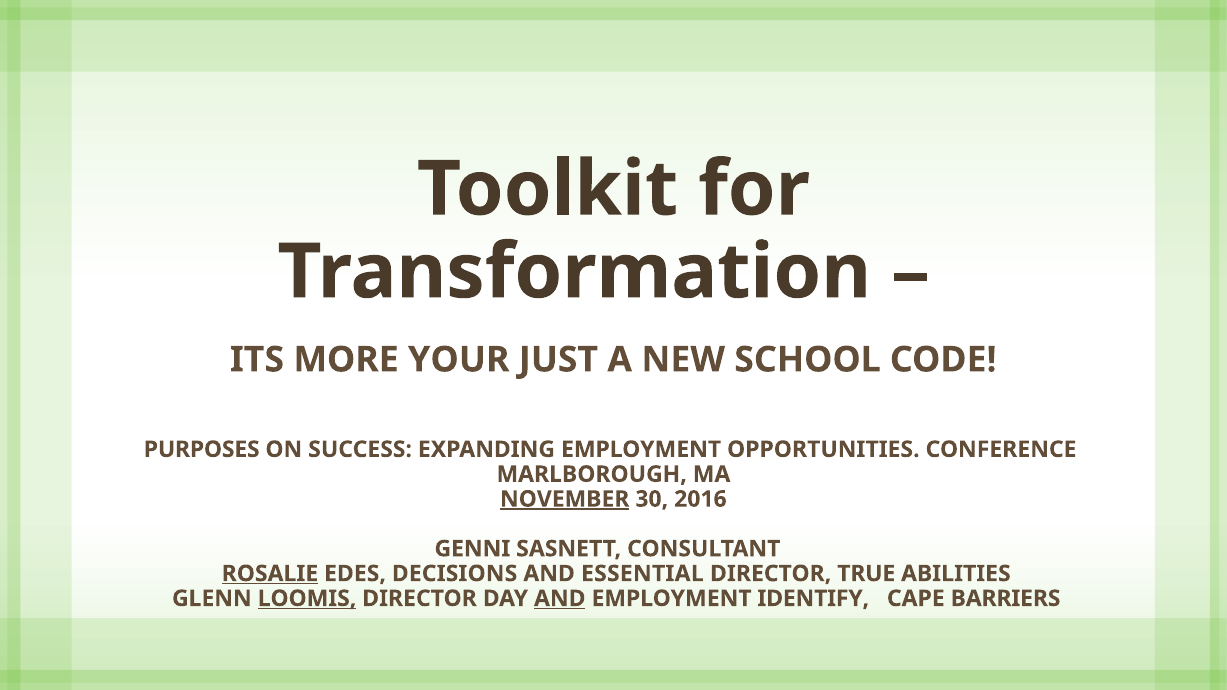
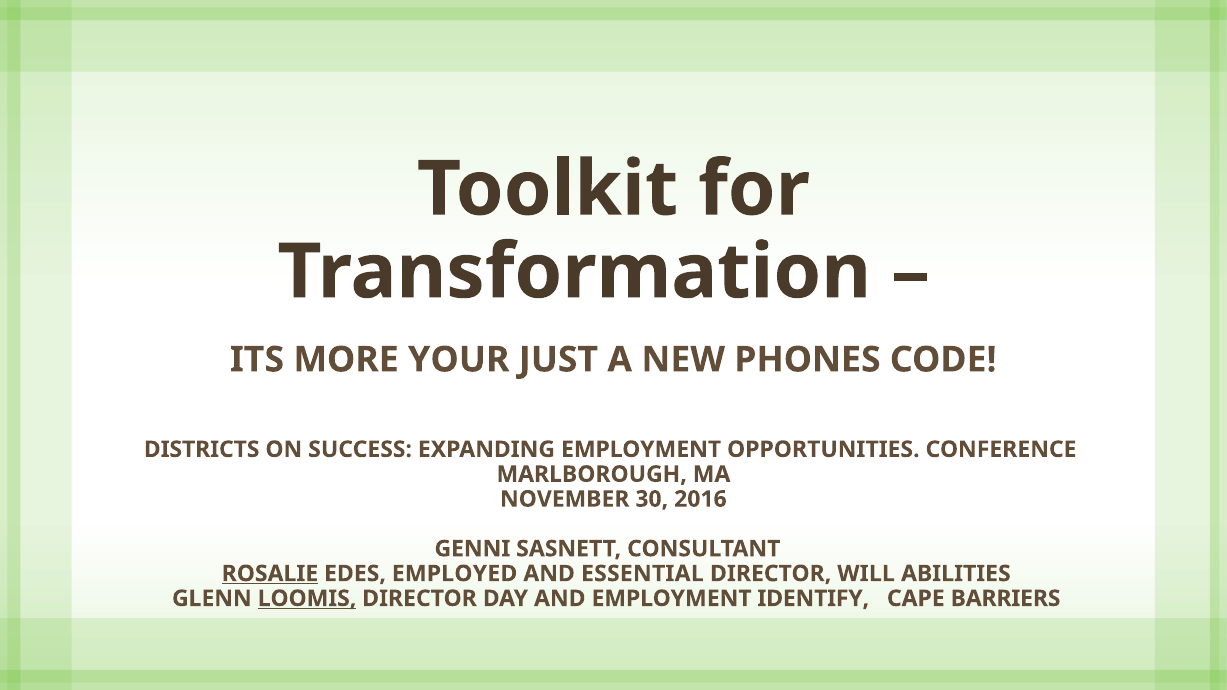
SCHOOL: SCHOOL -> PHONES (807, 360)
PURPOSES: PURPOSES -> DISTRICTS (202, 450)
NOVEMBER underline: present -> none (565, 499)
DECISIONS: DECISIONS -> EMPLOYED (455, 574)
TRUE: TRUE -> WILL (866, 574)
AND underline: present -> none (560, 599)
